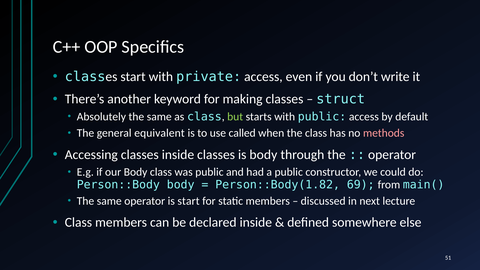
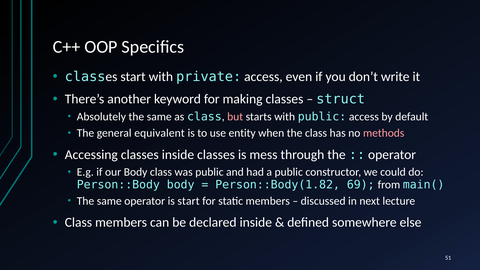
but colour: light green -> pink (235, 117)
called: called -> entity (242, 133)
is body: body -> mess (263, 155)
